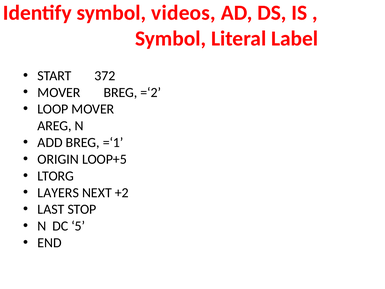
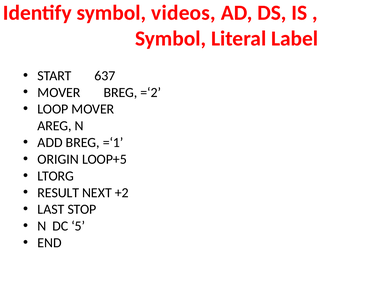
372: 372 -> 637 (105, 76)
LAYERS: LAYERS -> RESULT (58, 192)
